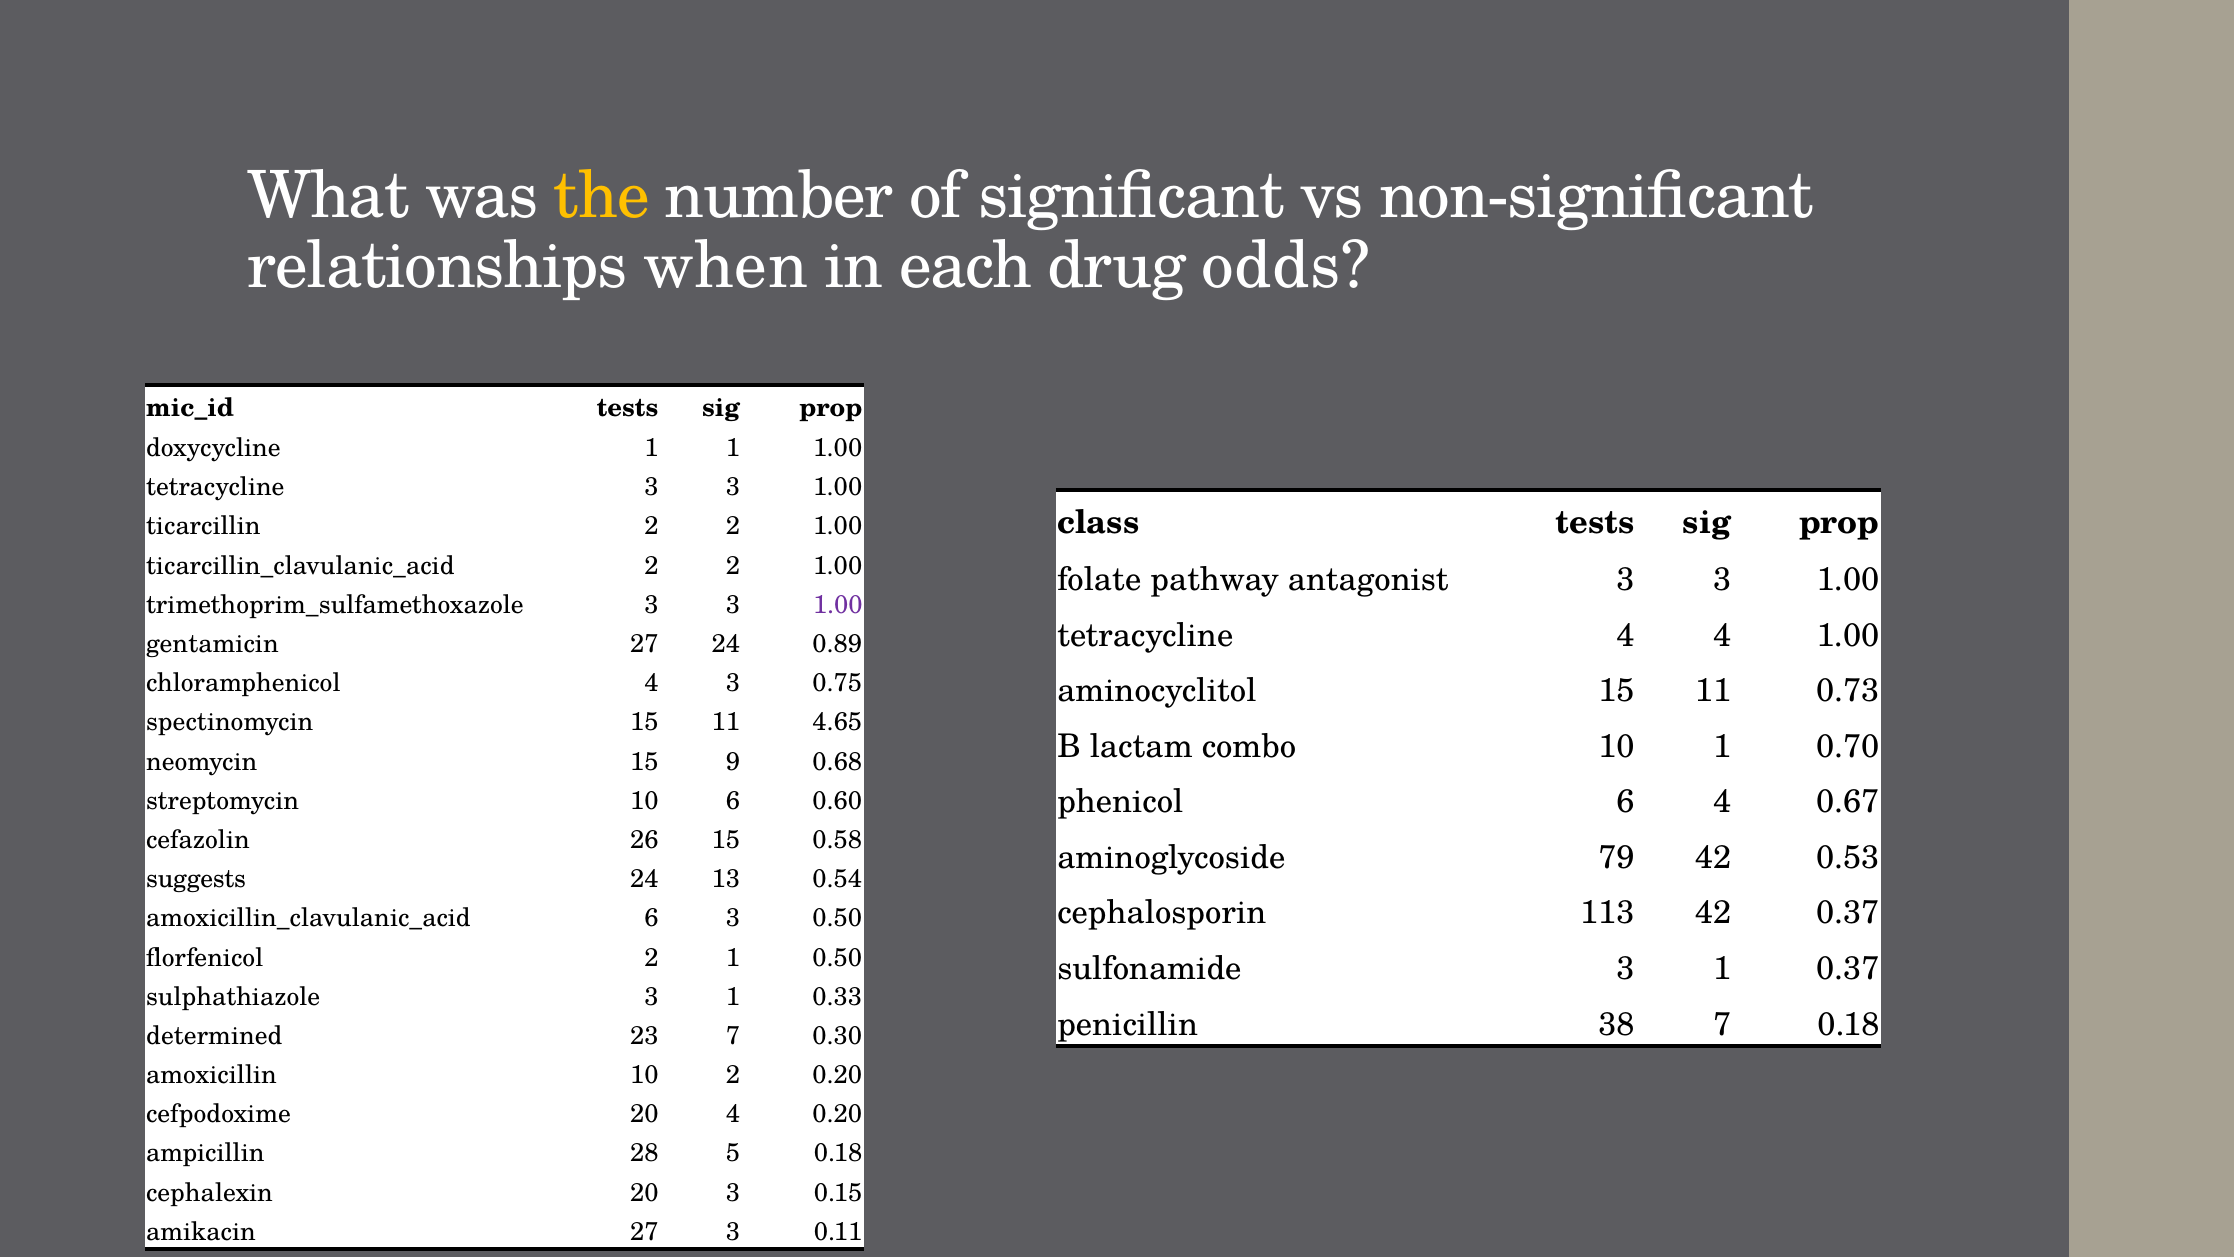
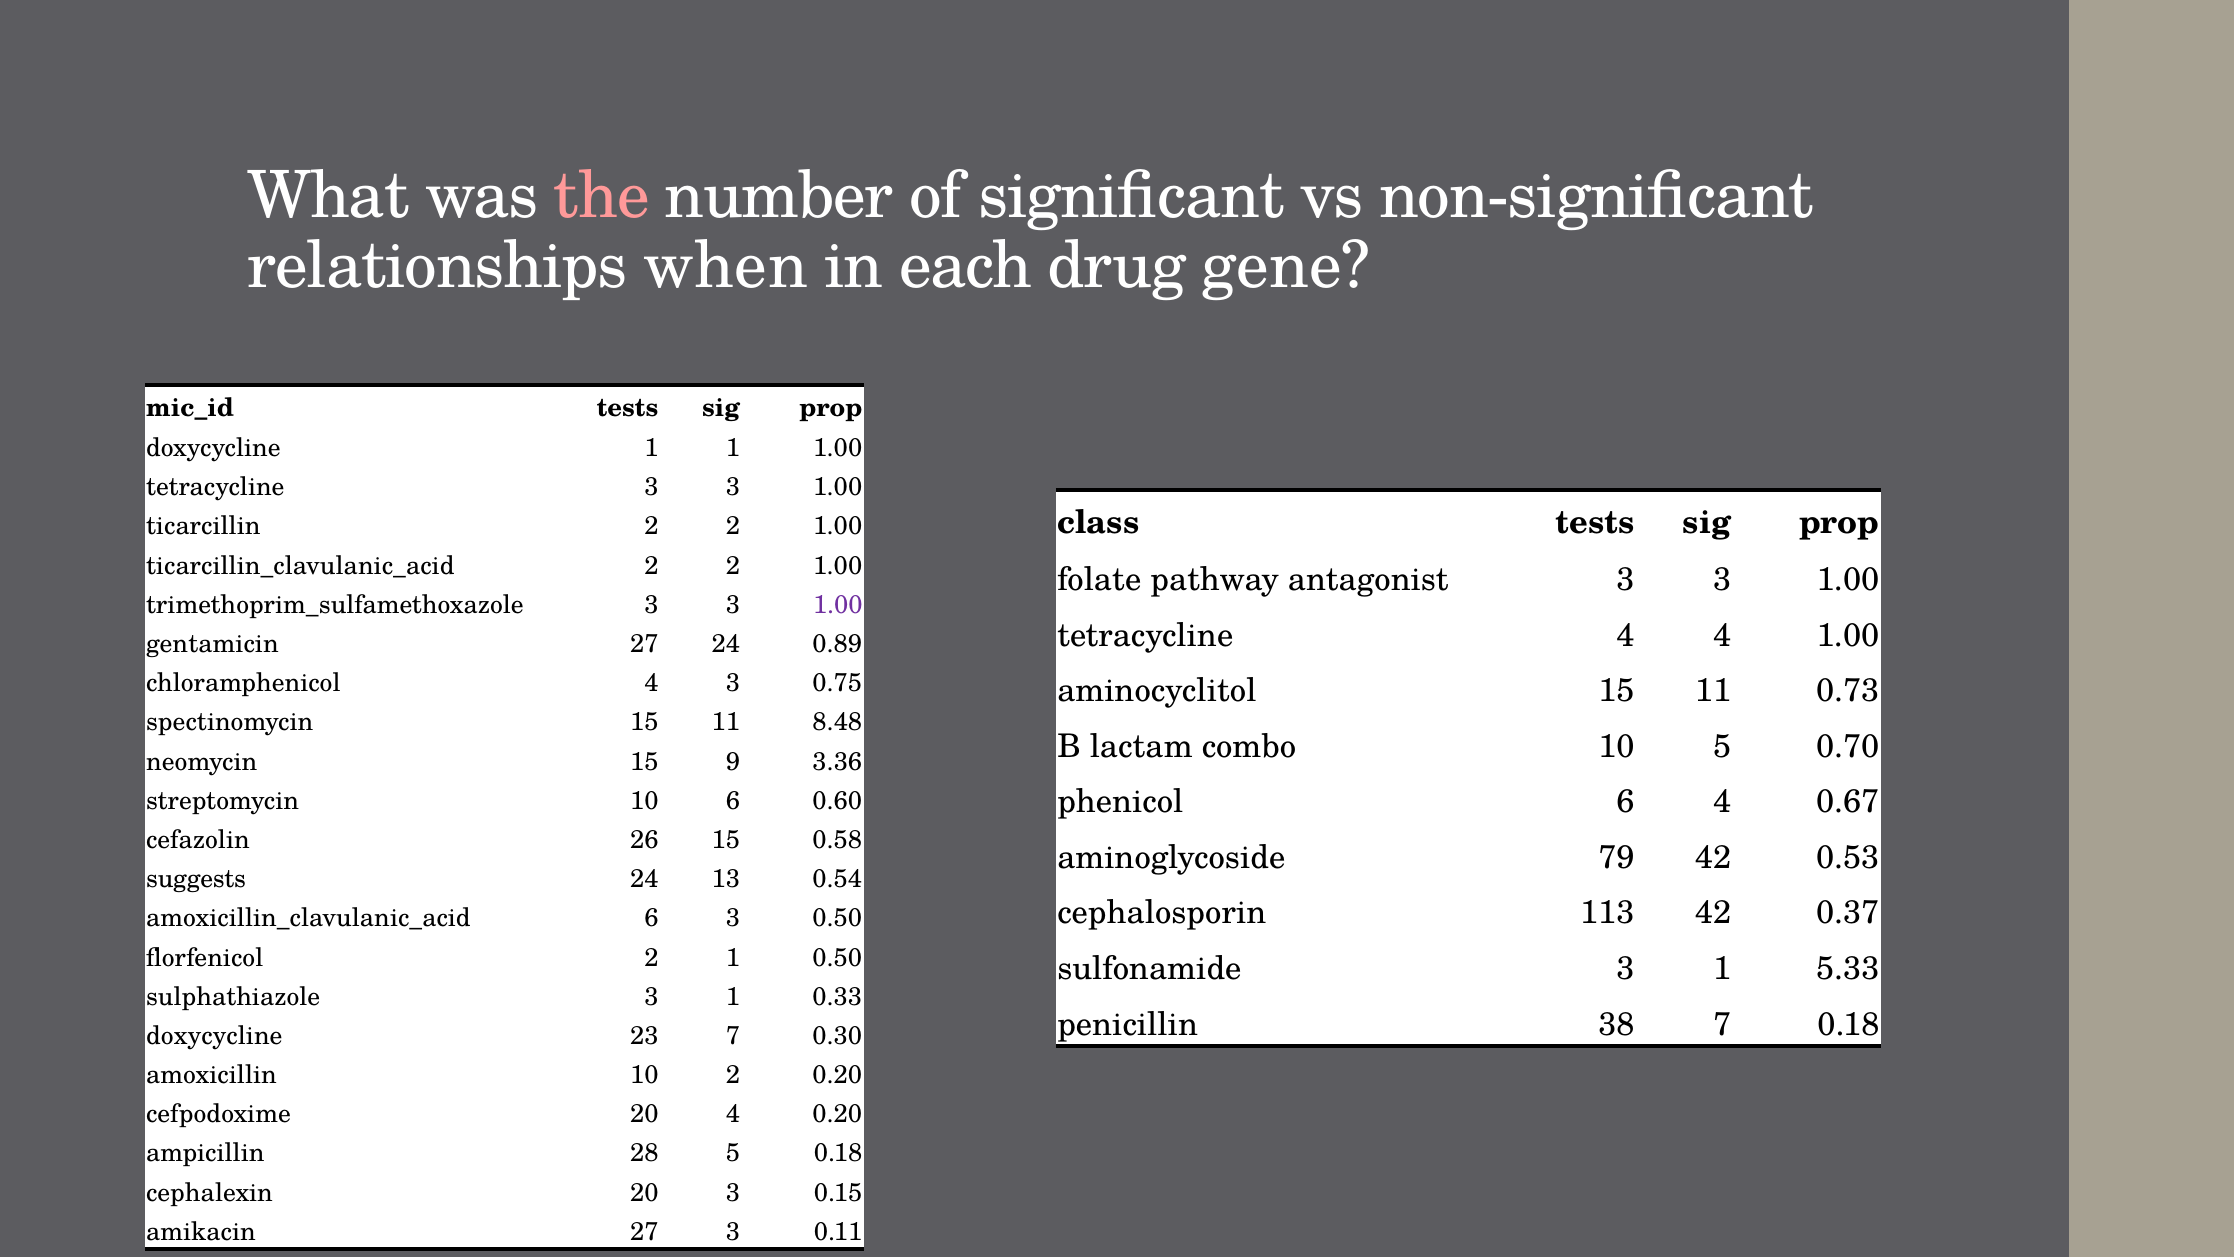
the colour: yellow -> pink (602, 196)
odds: odds -> gene (1286, 266)
4.65: 4.65 -> 8.48 (837, 722)
10 1: 1 -> 5 (1722, 746)
0.68: 0.68 -> 3.36 (837, 761)
1 0.37: 0.37 -> 5.33 (1848, 968)
determined: determined -> doxycycline (214, 1036)
